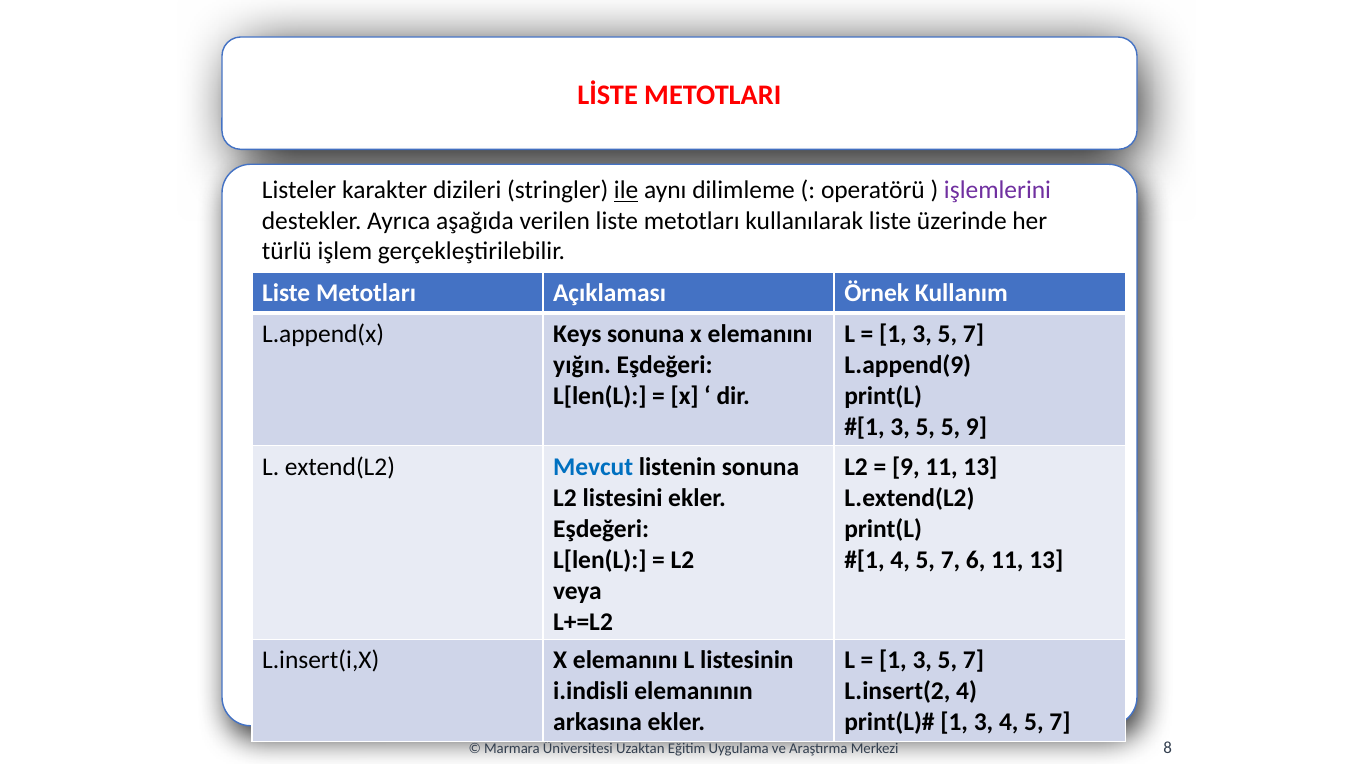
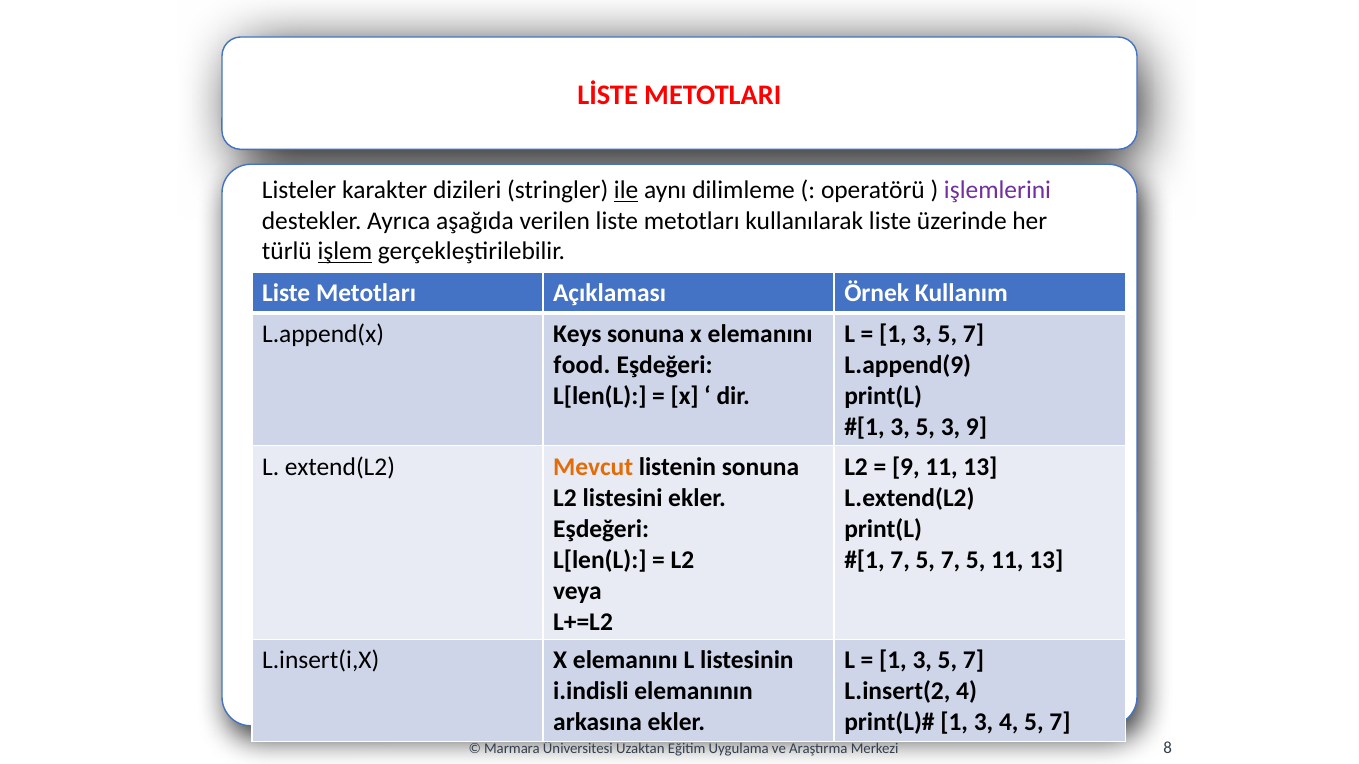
işlem underline: none -> present (345, 252)
yığın: yığın -> food (582, 365)
5 5: 5 -> 3 (951, 428)
Mevcut colour: blue -> orange (593, 467)
4: 4 -> 7 (900, 560)
5 7 6: 6 -> 5 (976, 560)
